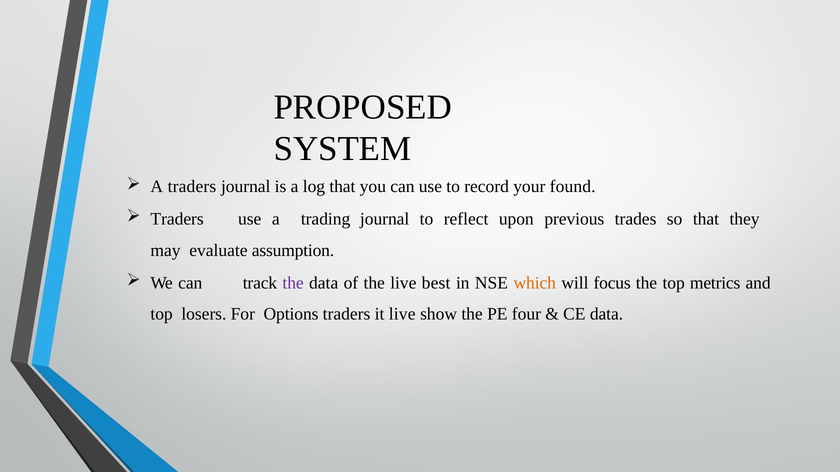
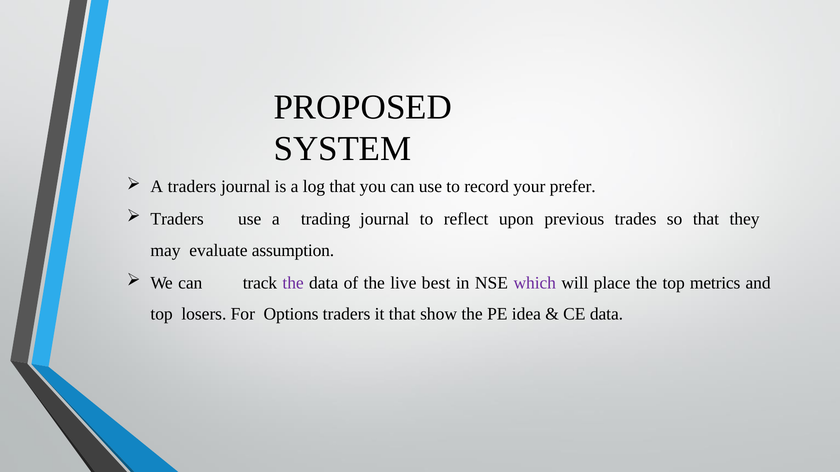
found: found -> prefer (573, 187)
which colour: orange -> purple (535, 283)
focus: focus -> place (612, 283)
it live: live -> that (402, 315)
four: four -> idea (526, 315)
